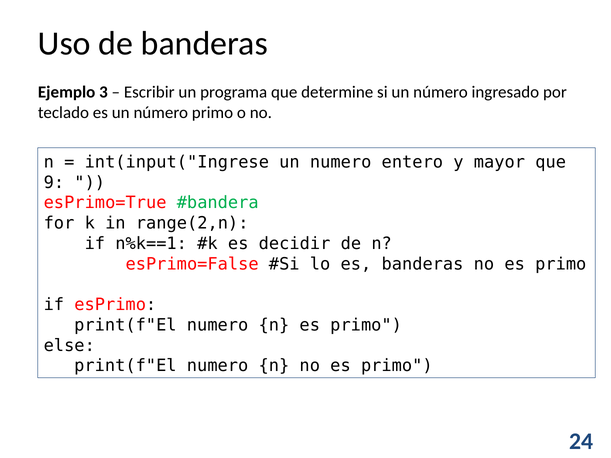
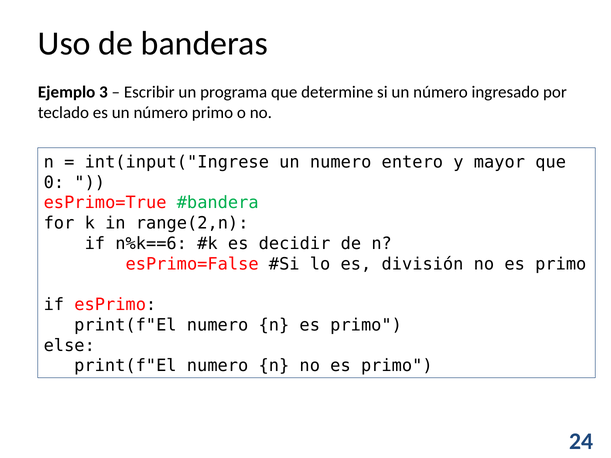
9: 9 -> 0 (54, 183)
n%k==1: n%k==1 -> n%k==6 (151, 244)
es banderas: banderas -> división (422, 264)
